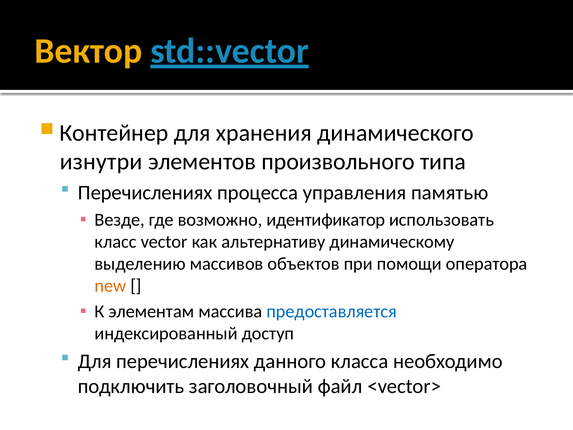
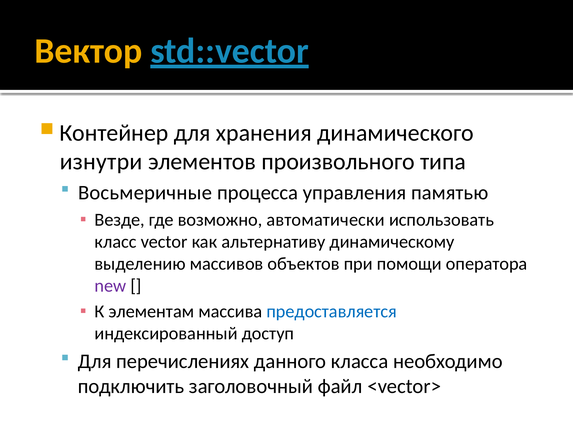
Перечислениях: Перечислениях -> Восьмеричные (145, 193)
идентификатор: идентификатор -> автоматически (326, 220)
new colour: orange -> purple (110, 285)
